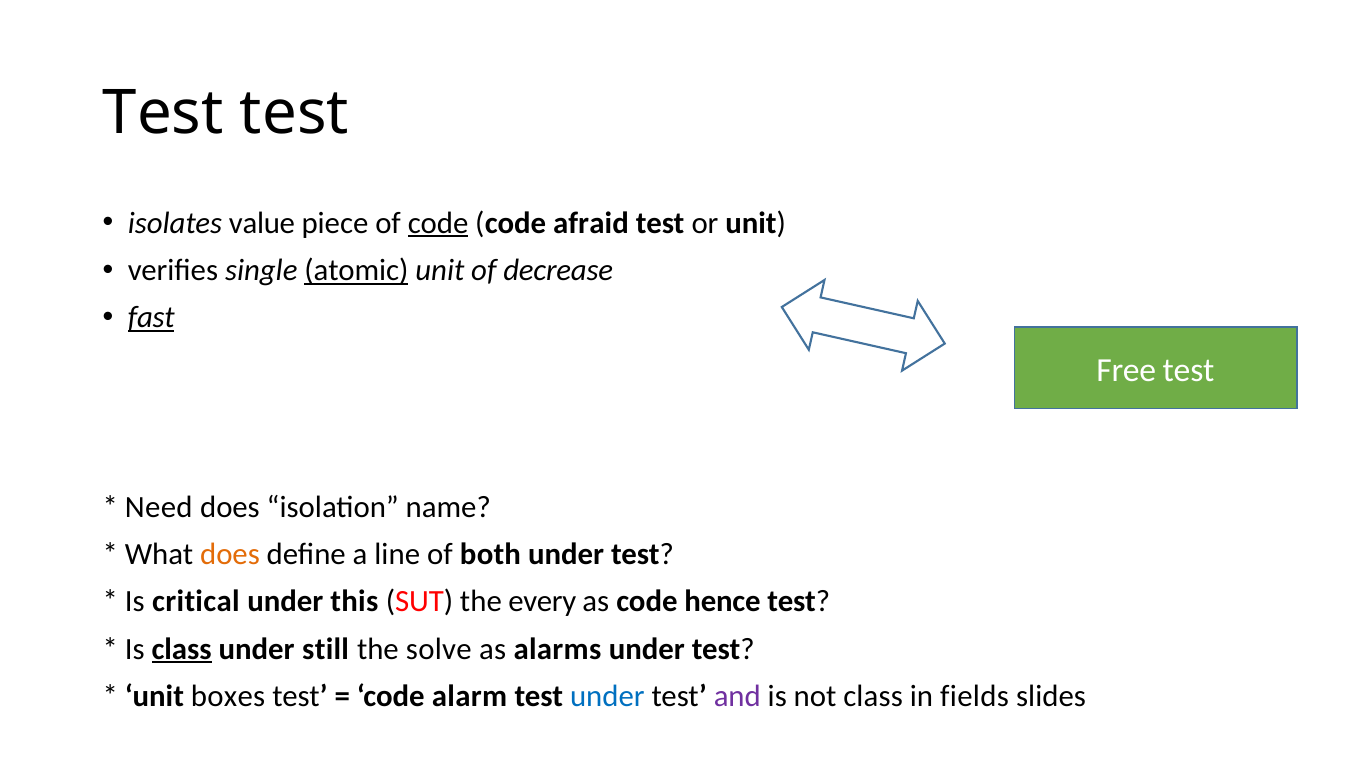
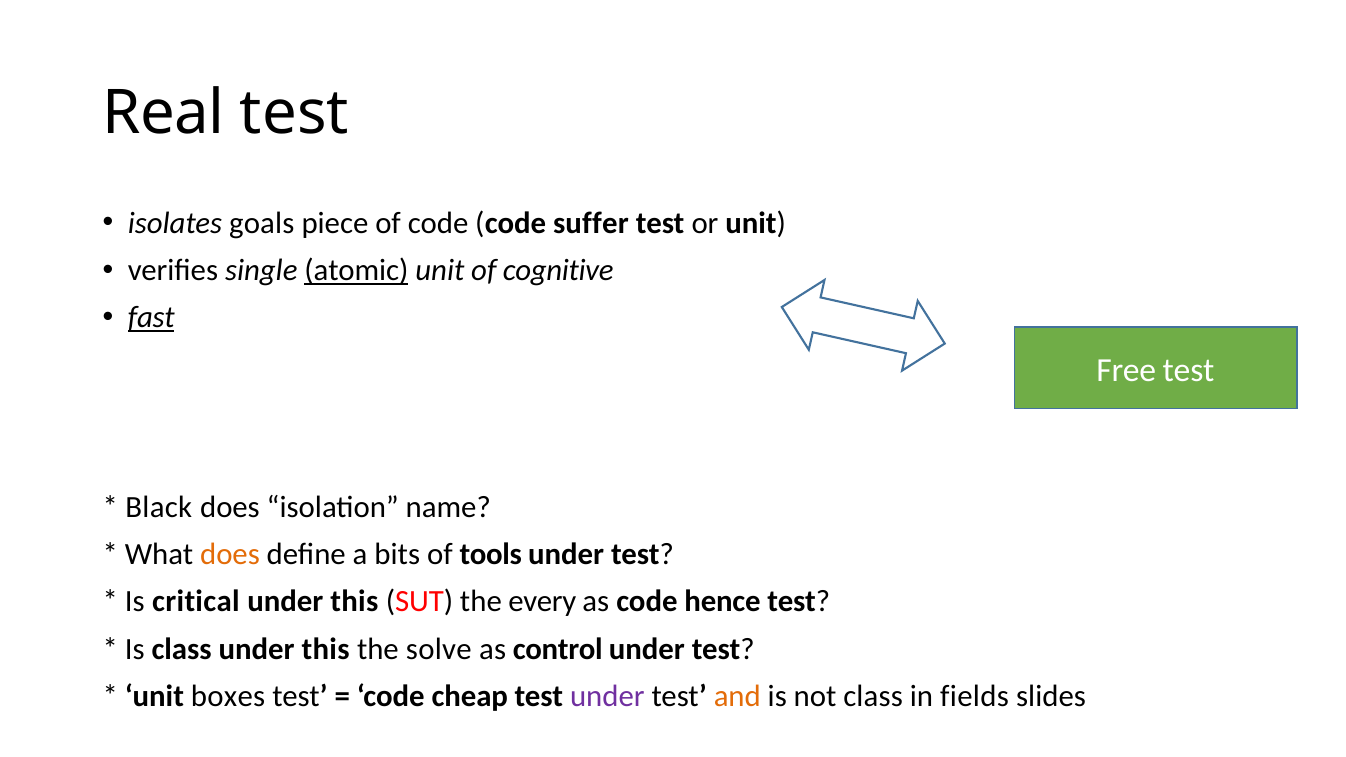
Test: Test -> Real (164, 113)
value: value -> goals (262, 223)
code underline: present -> none (438, 223)
afraid: afraid -> suffer (591, 223)
decrease: decrease -> cognitive (558, 270)
Need: Need -> Black (159, 507)
line: line -> bits (397, 554)
both: both -> tools (491, 554)
class underline: present -> none (182, 649)
still: still -> this (326, 649)
alarms: alarms -> control (558, 649)
alarm: alarm -> cheap (470, 696)
under colour: blue -> purple (607, 696)
and colour: purple -> orange (737, 696)
